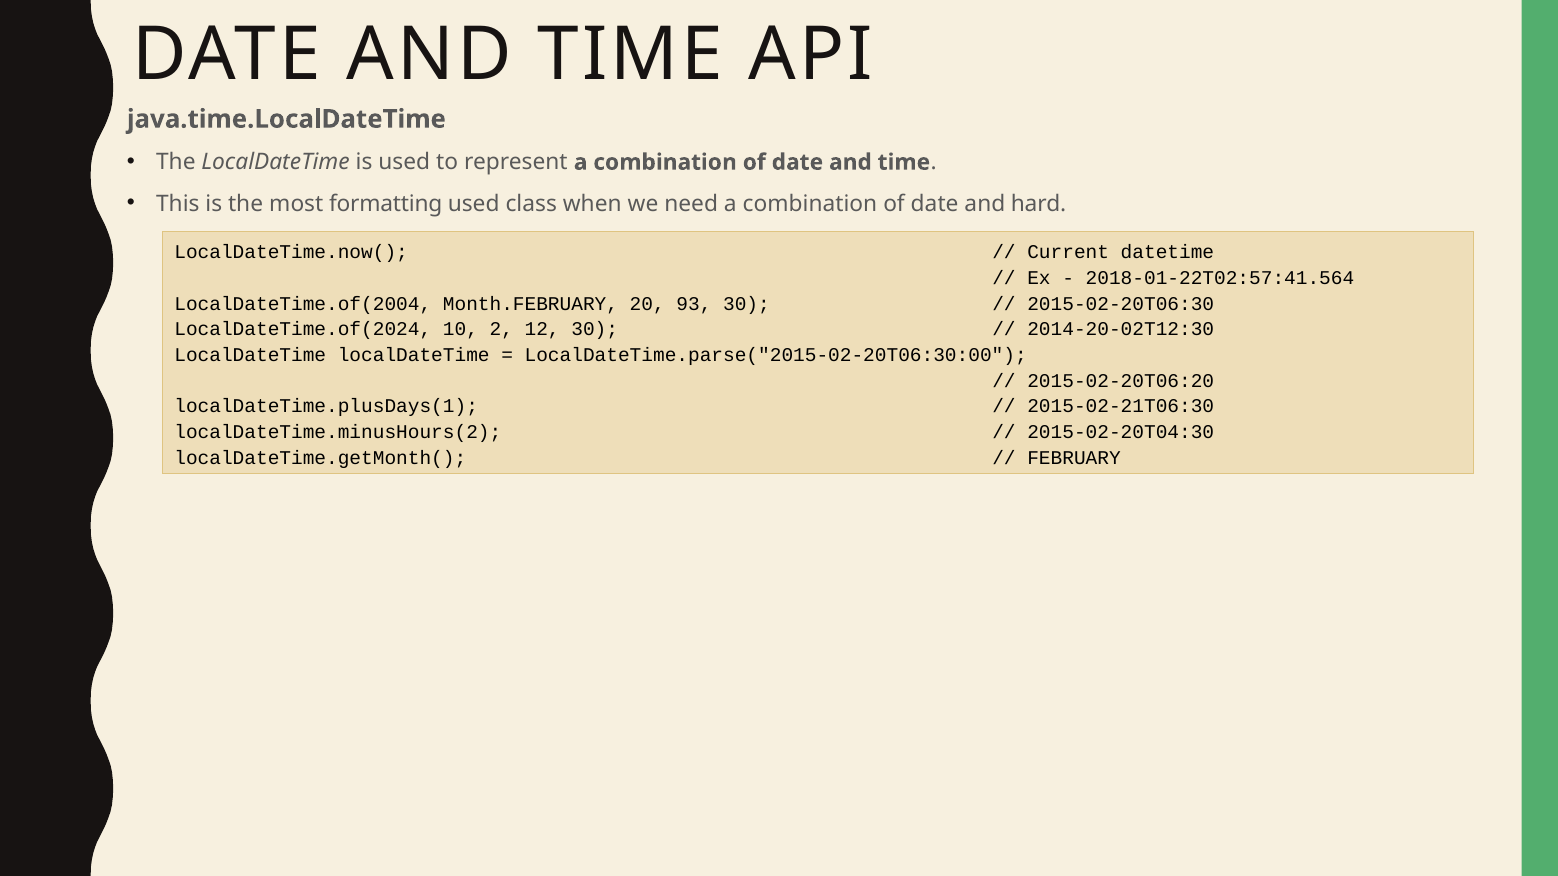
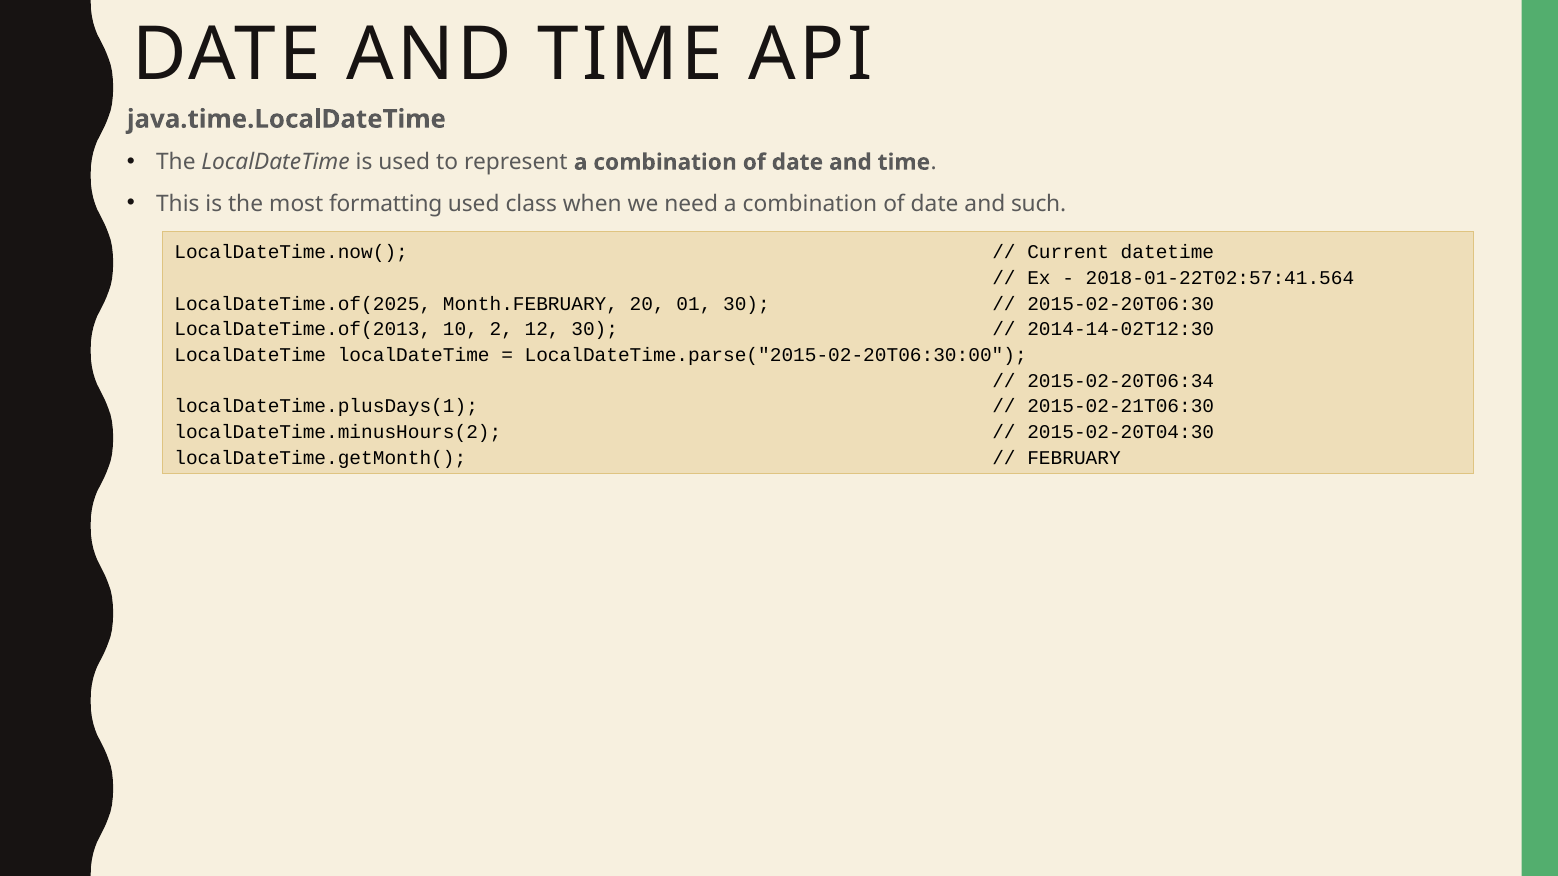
hard: hard -> such (1039, 204)
LocalDateTime.of(2004: LocalDateTime.of(2004 -> LocalDateTime.of(2025 (303, 304)
93: 93 -> 01 (694, 304)
LocalDateTime.of(2024: LocalDateTime.of(2024 -> LocalDateTime.of(2013 (303, 329)
2014-20-02T12:30: 2014-20-02T12:30 -> 2014-14-02T12:30 (1121, 329)
2015-02-20T06:20: 2015-02-20T06:20 -> 2015-02-20T06:34 (1121, 381)
